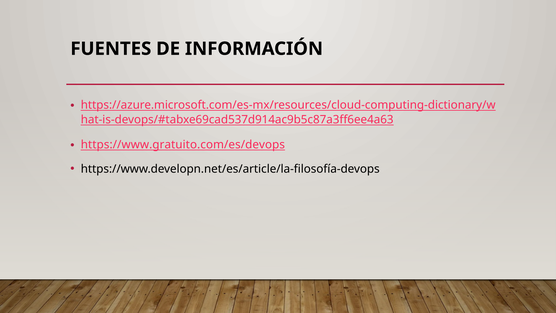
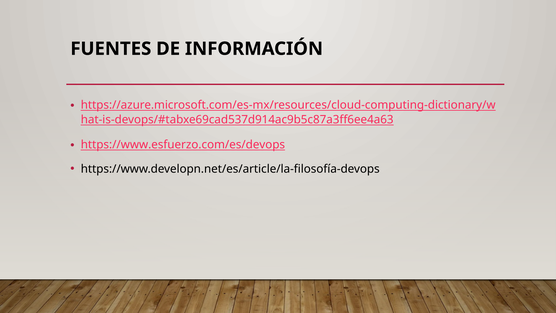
https://www.gratuito.com/es/devops: https://www.gratuito.com/es/devops -> https://www.esfuerzo.com/es/devops (183, 145)
